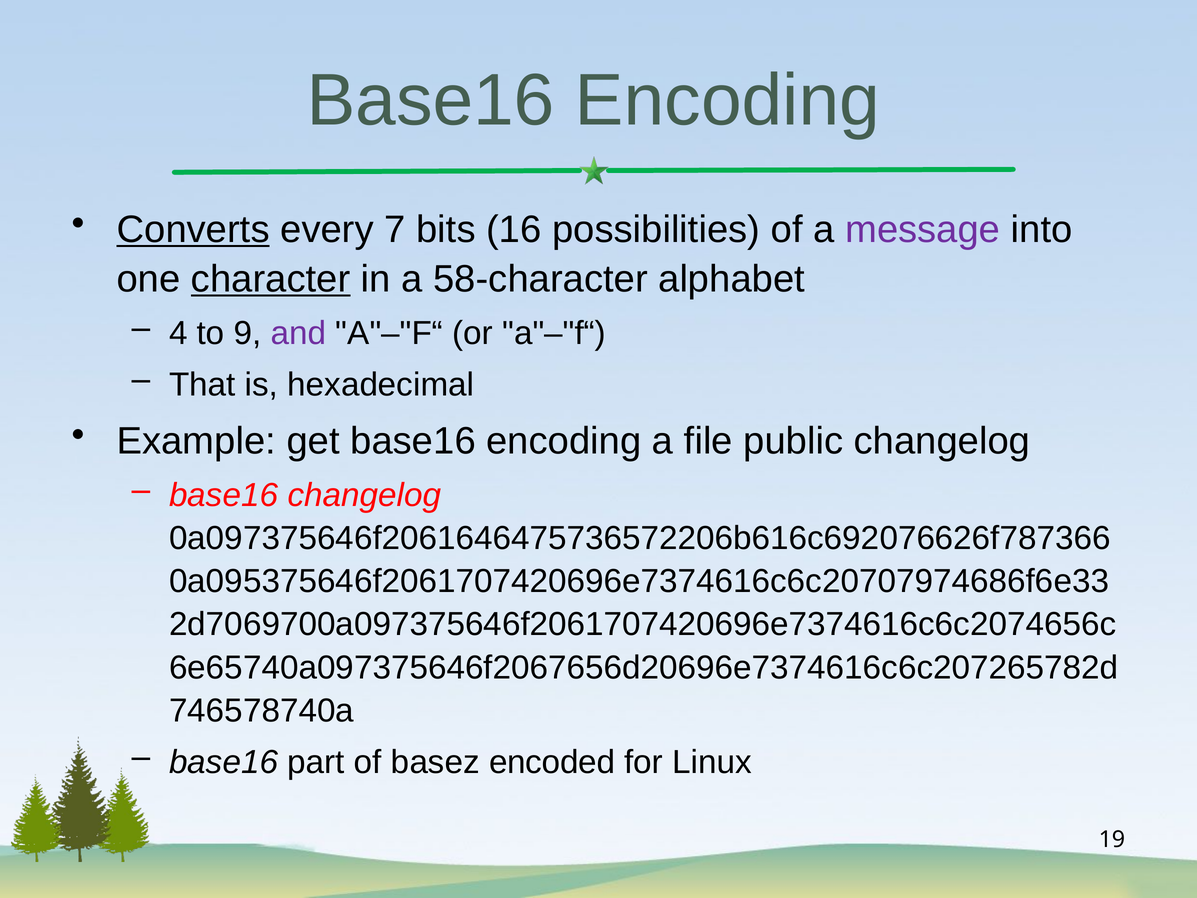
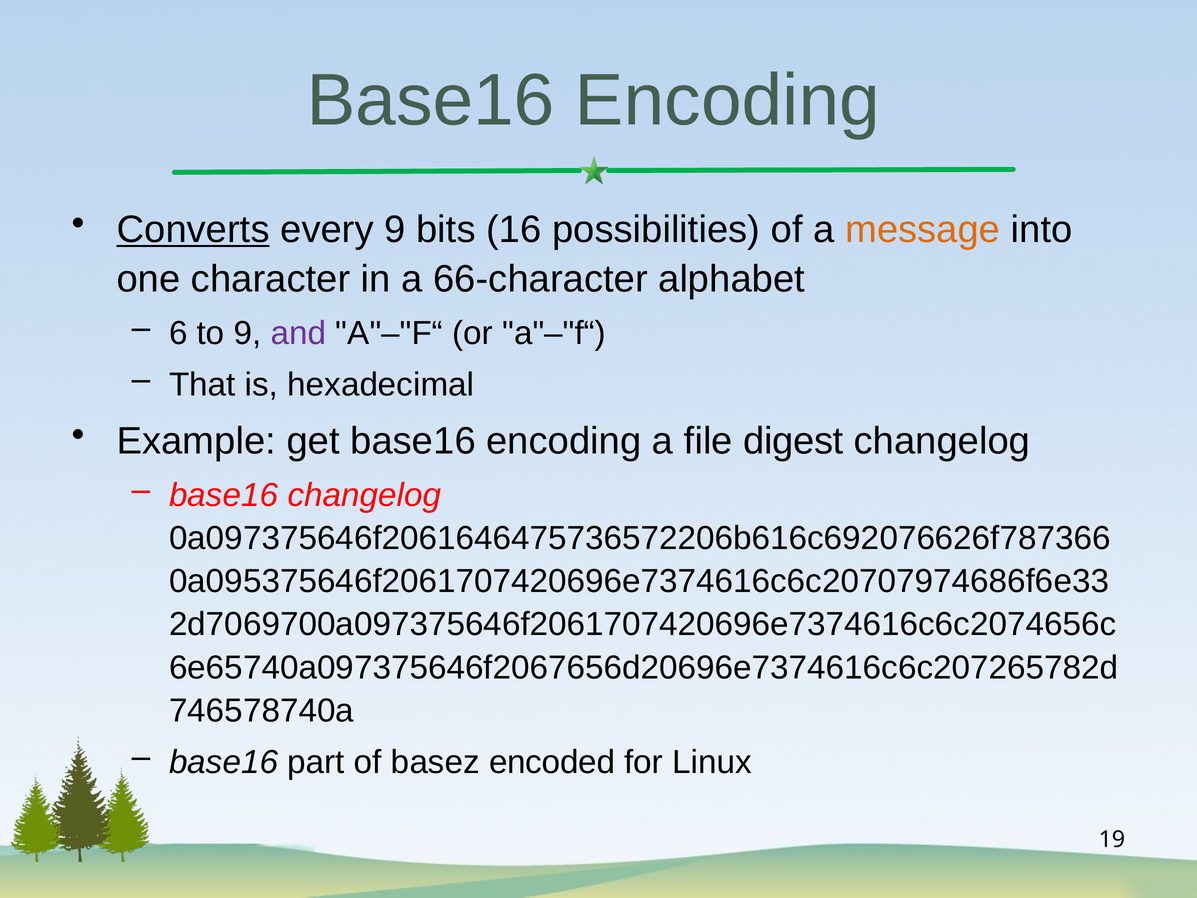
every 7: 7 -> 9 (395, 230)
message colour: purple -> orange (923, 230)
character underline: present -> none (271, 279)
58-character: 58-character -> 66-character (540, 279)
4: 4 -> 6 (178, 333)
public: public -> digest (793, 441)
